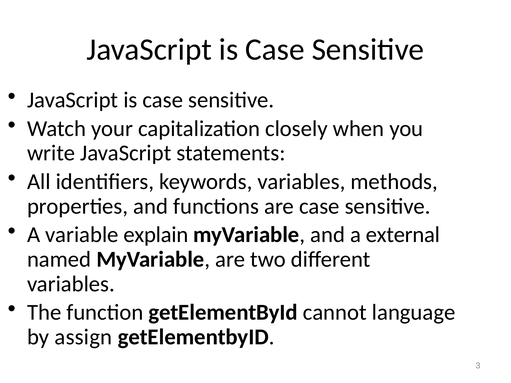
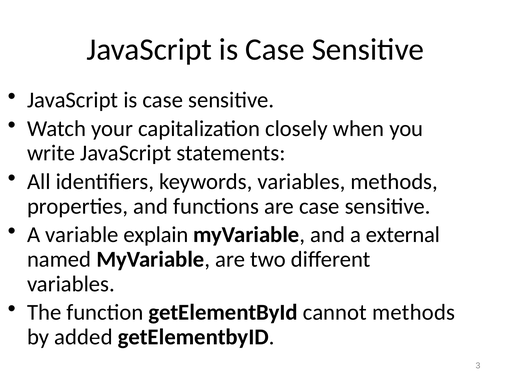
cannot language: language -> methods (414, 313)
assign: assign -> added (83, 337)
